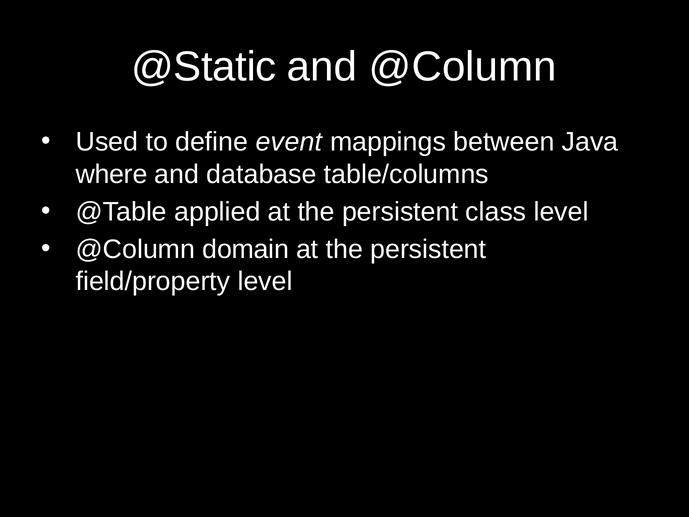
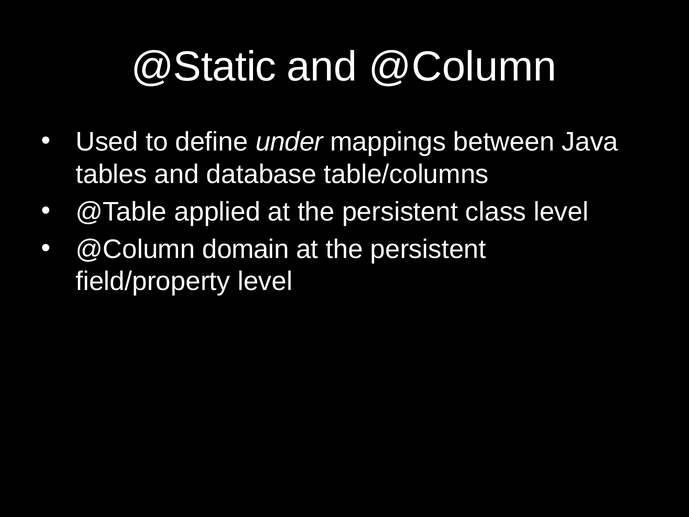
event: event -> under (289, 142)
where: where -> tables (111, 174)
